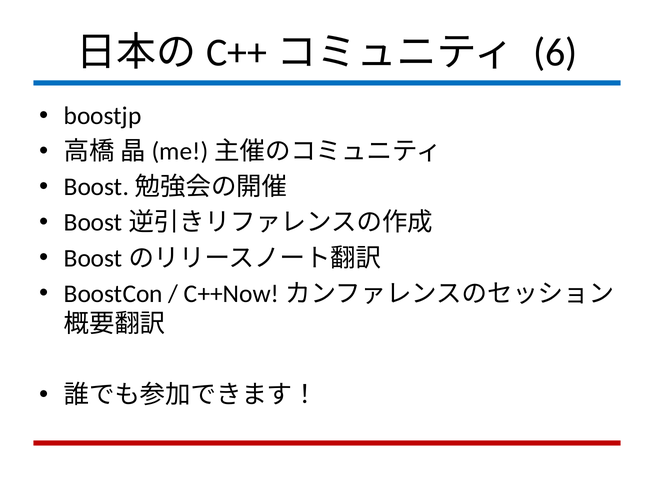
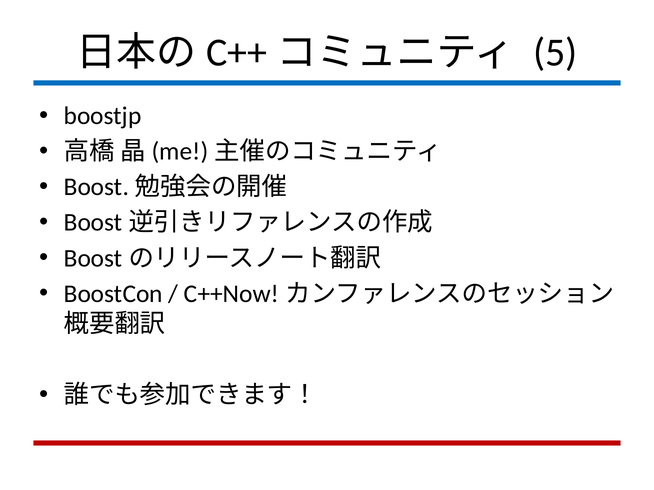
6: 6 -> 5 (555, 53)
